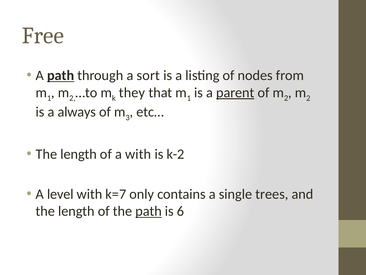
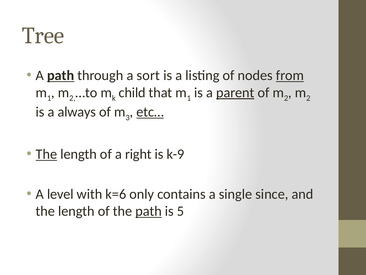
Free: Free -> Tree (43, 35)
from underline: none -> present (290, 75)
they: they -> child (132, 92)
etc… underline: none -> present (150, 112)
The underline: none -> present (46, 154)
a with: with -> right (138, 154)
k-2: k-2 -> k-9 (175, 154)
k=7: k=7 -> k=6 (116, 194)
trees: trees -> since (272, 194)
6: 6 -> 5 (181, 211)
